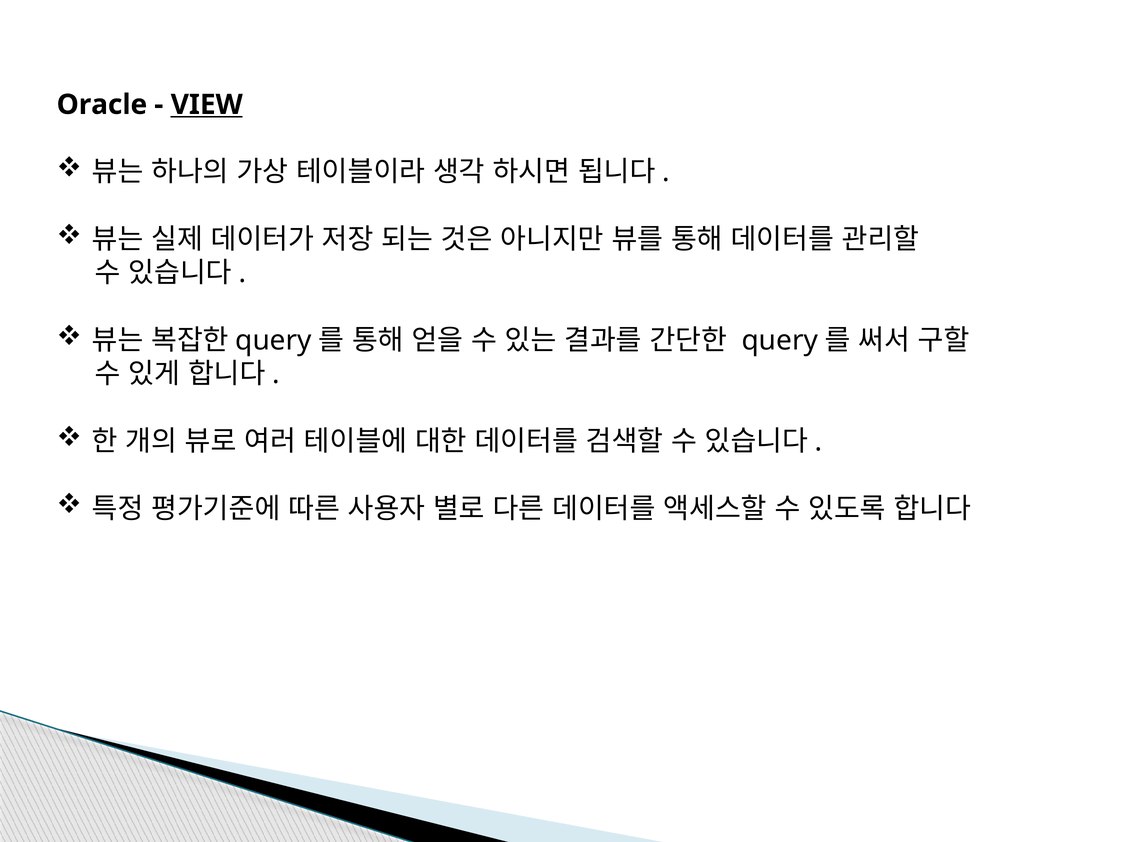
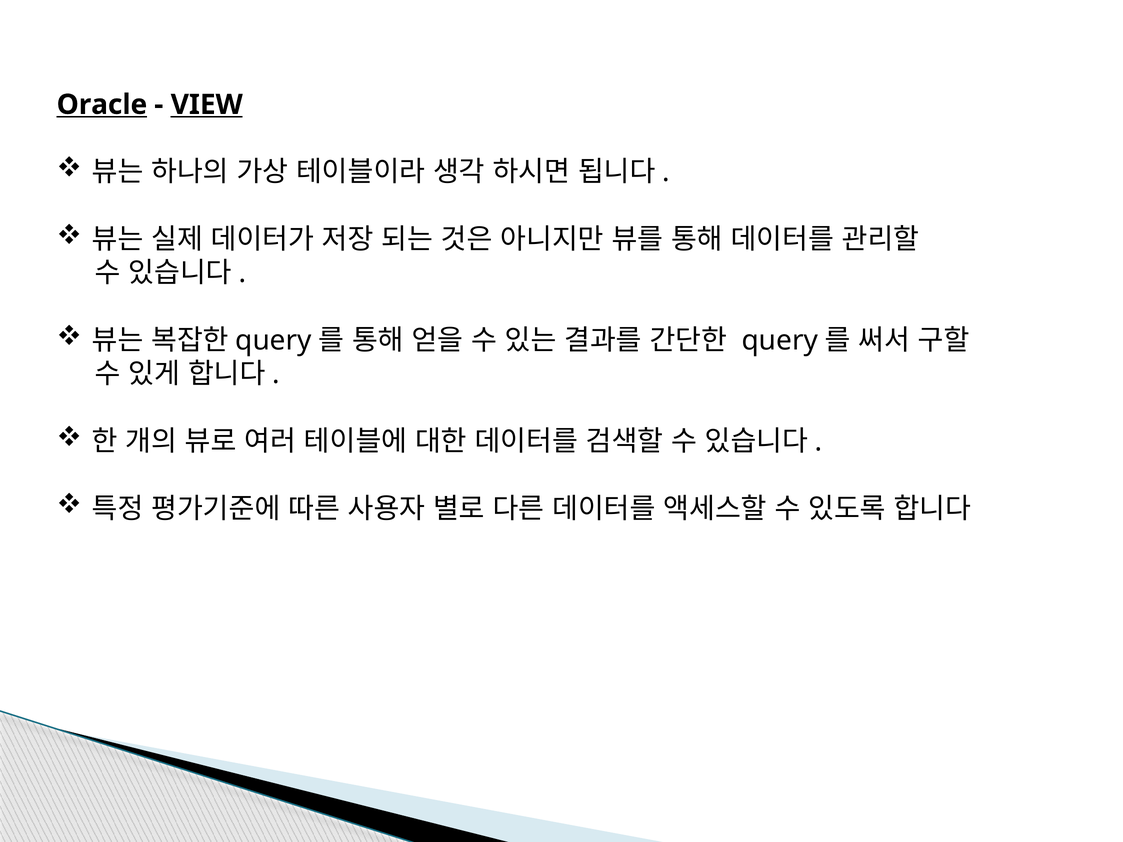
Oracle underline: none -> present (102, 105)
